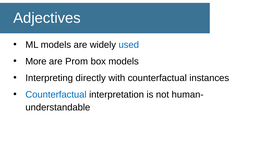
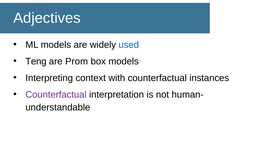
More: More -> Teng (36, 61)
directly: directly -> context (91, 78)
Counterfactual colour: blue -> purple (56, 95)
